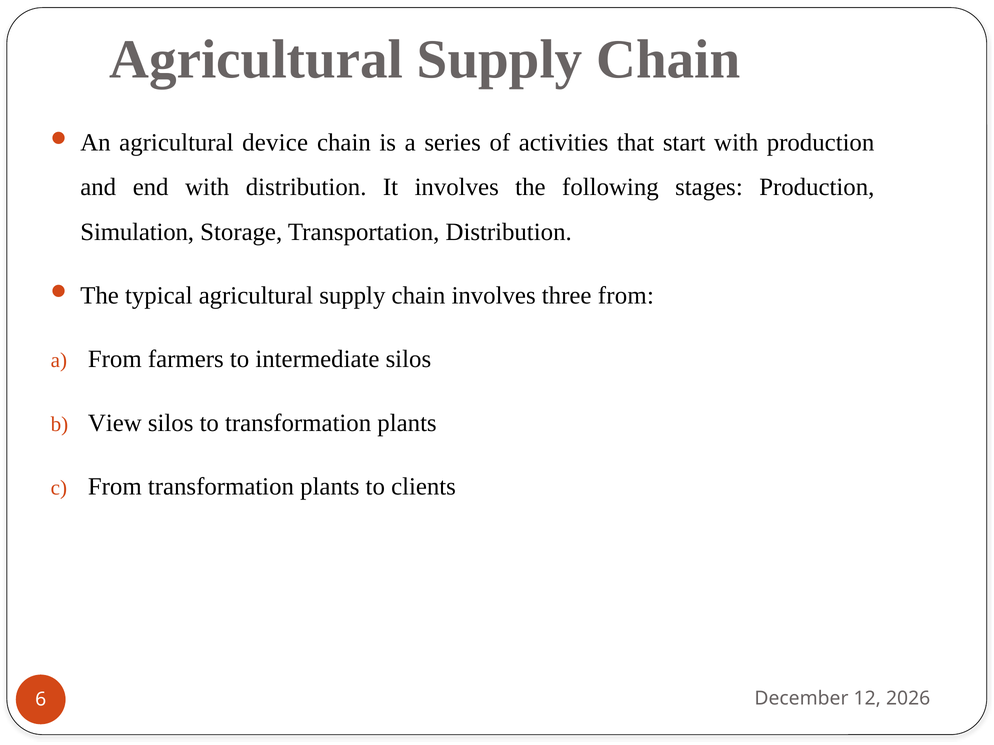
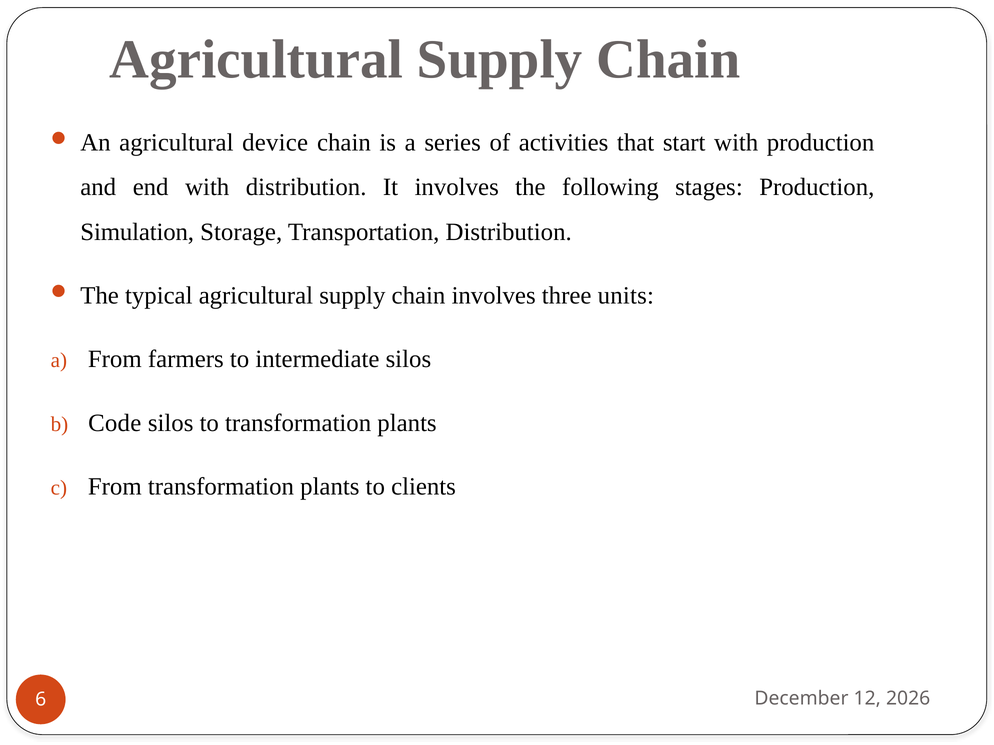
three from: from -> units (626, 296)
View: View -> Code (115, 423)
